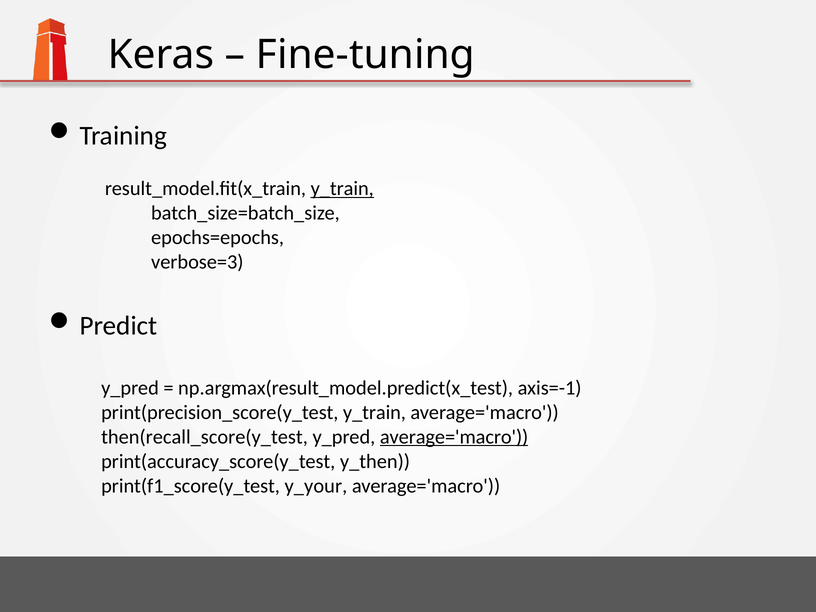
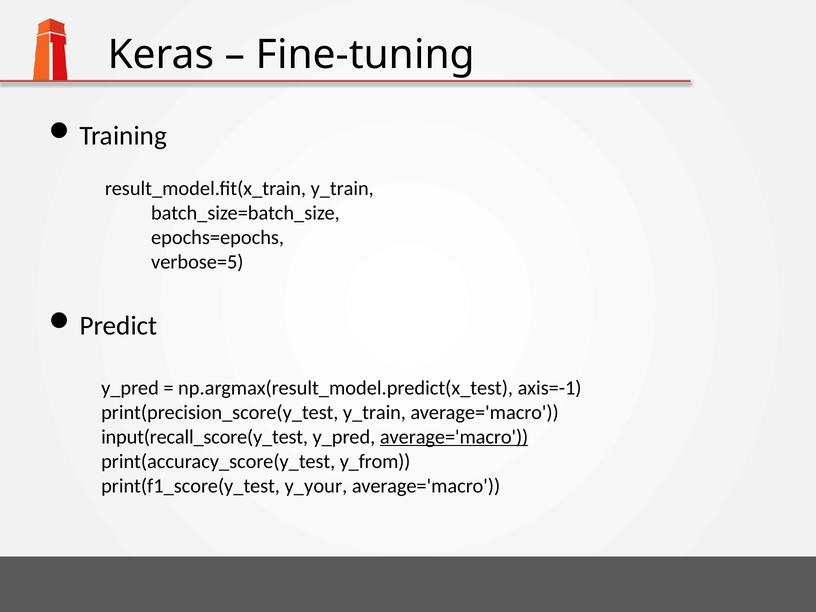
y_train underline: present -> none (342, 189)
verbose=3: verbose=3 -> verbose=5 (197, 262)
then(recall_score(y_test: then(recall_score(y_test -> input(recall_score(y_test (205, 437)
y_then: y_then -> y_from (375, 461)
